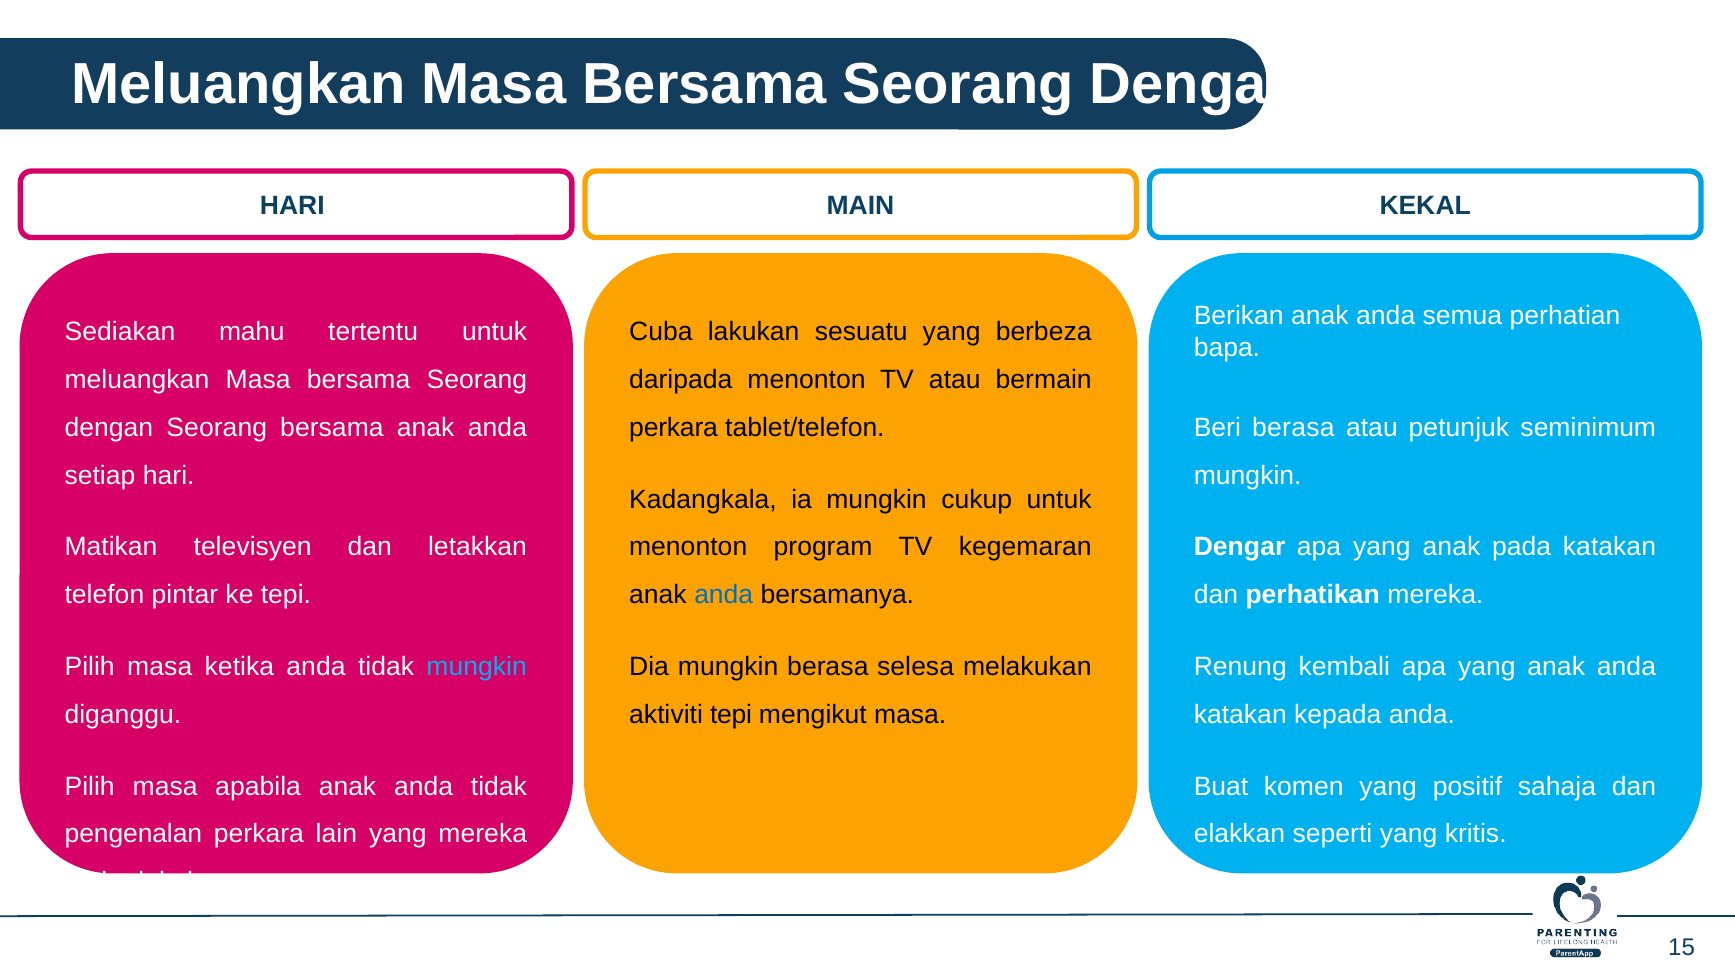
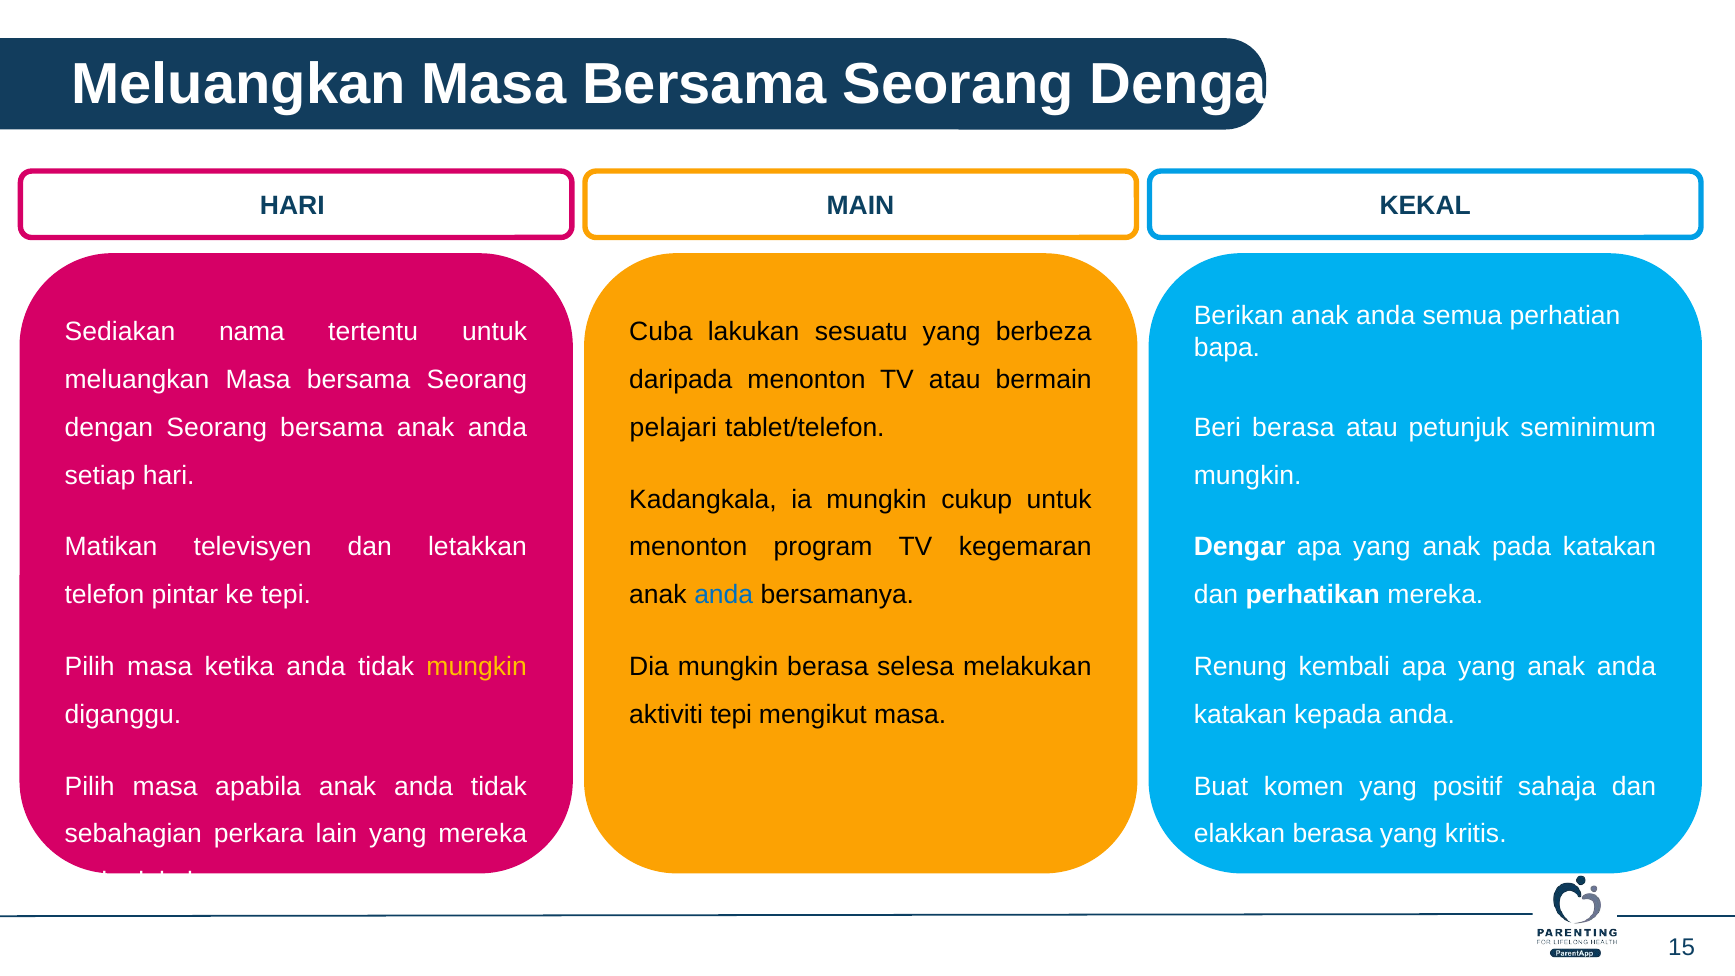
Sediakan mahu: mahu -> nama (252, 332)
perkara: perkara -> pelajari (673, 428)
mungkin colour: light blue -> yellow (477, 667)
pengenalan: pengenalan -> sebahagian (133, 834)
elakkan seperti: seperti -> berasa (1333, 834)
